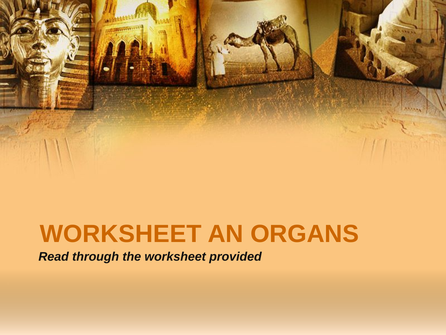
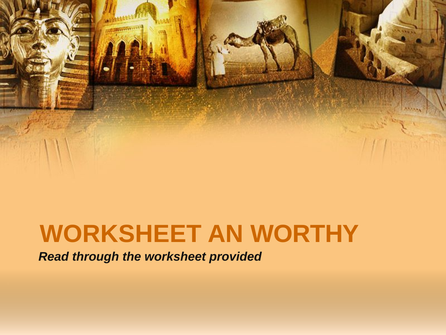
ORGANS: ORGANS -> WORTHY (305, 234)
